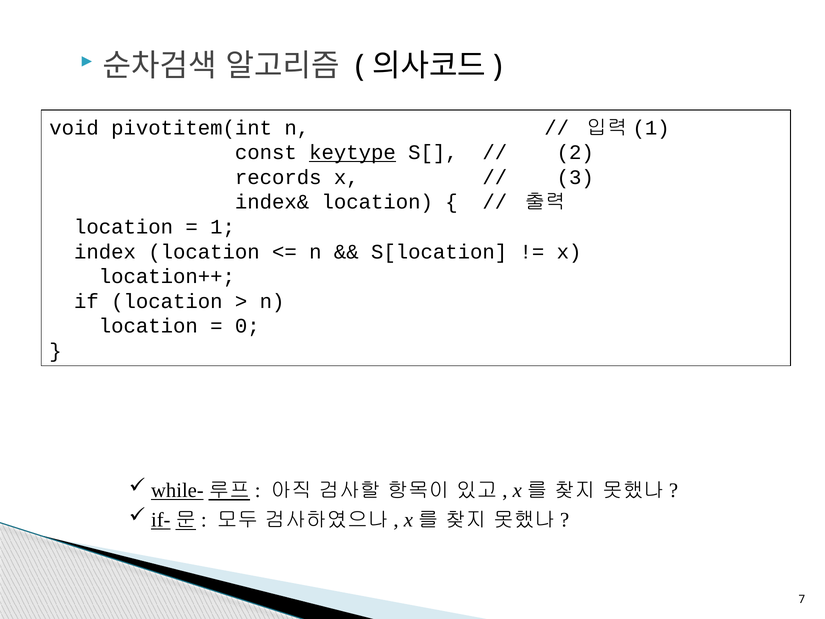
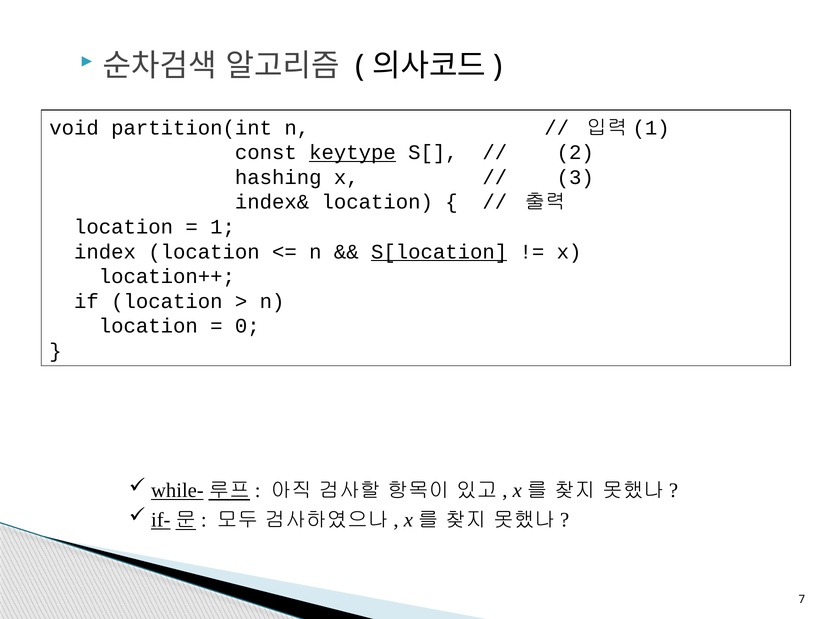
pivotitem(int: pivotitem(int -> partition(int (192, 128)
records: records -> hashing (278, 177)
S[location underline: none -> present (439, 252)
